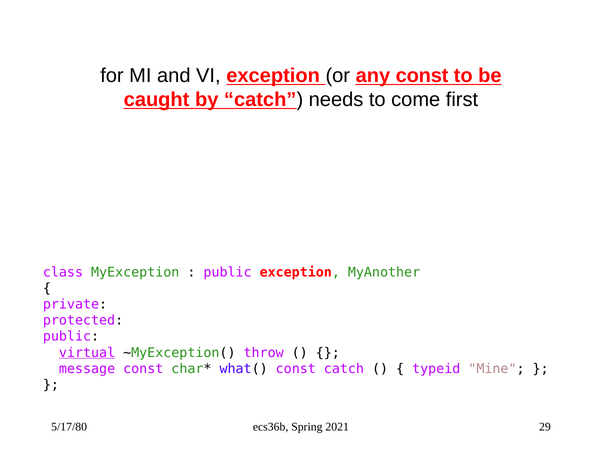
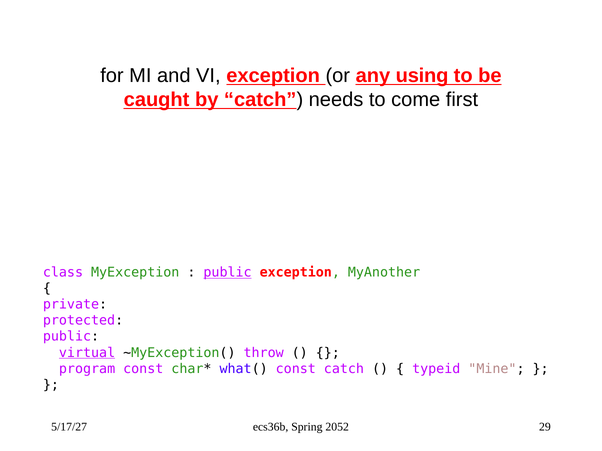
any const: const -> using (422, 76)
public underline: none -> present (228, 273)
message: message -> program (87, 369)
5/17/80: 5/17/80 -> 5/17/27 (69, 427)
2021: 2021 -> 2052 (337, 427)
